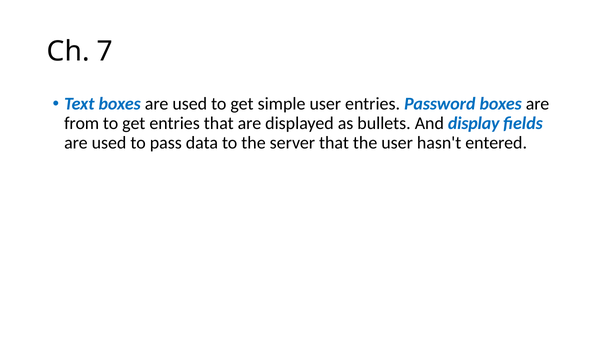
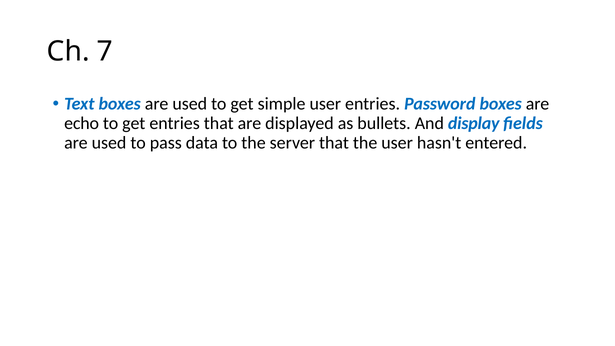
from: from -> echo (82, 123)
